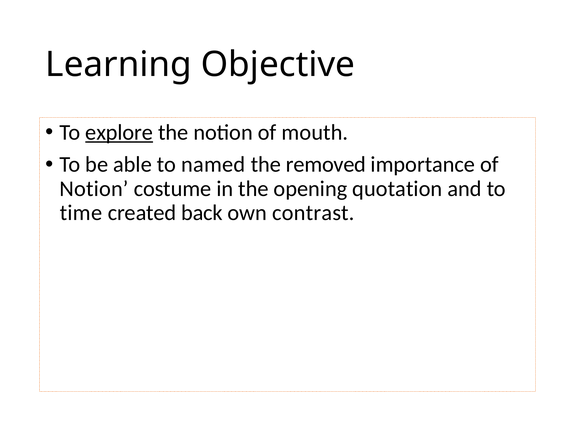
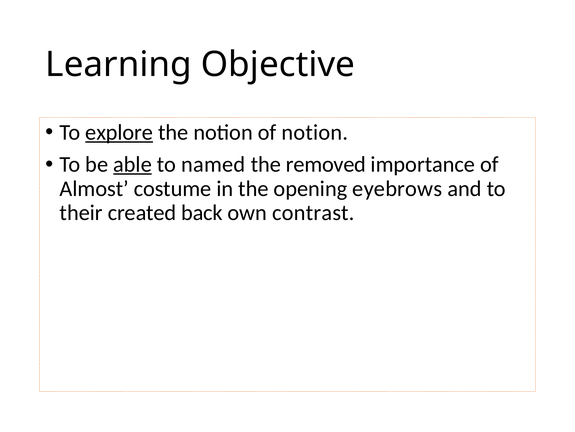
of mouth: mouth -> notion (315, 132)
able underline: none -> present (132, 164)
Notion: Notion -> Almost (94, 188)
quotation: quotation -> eyebrows (397, 188)
time: time -> their (81, 213)
